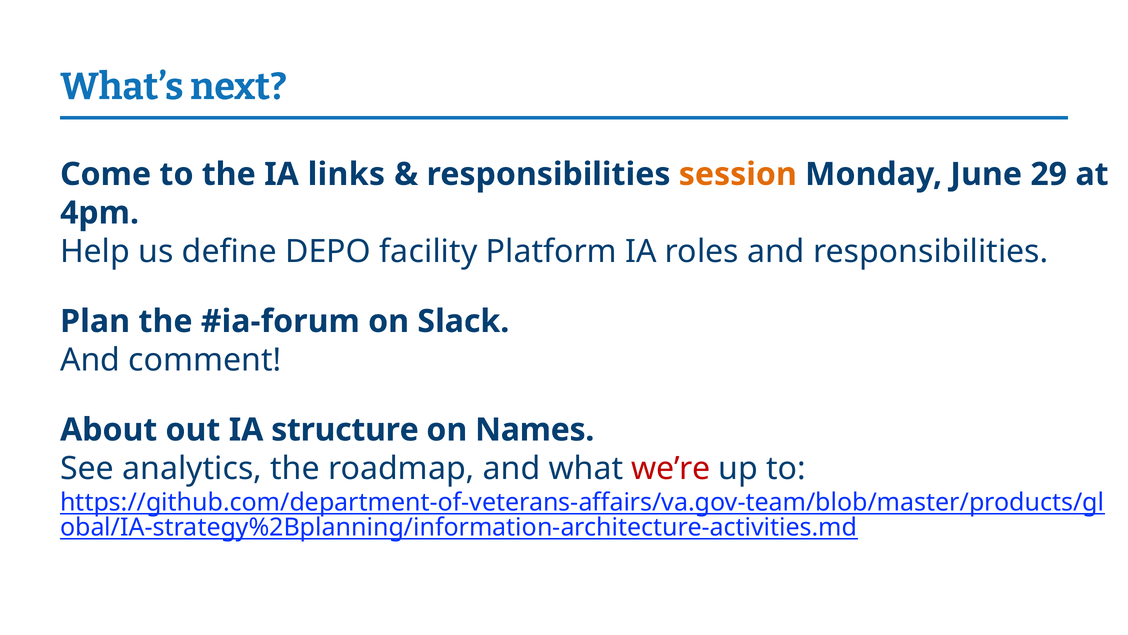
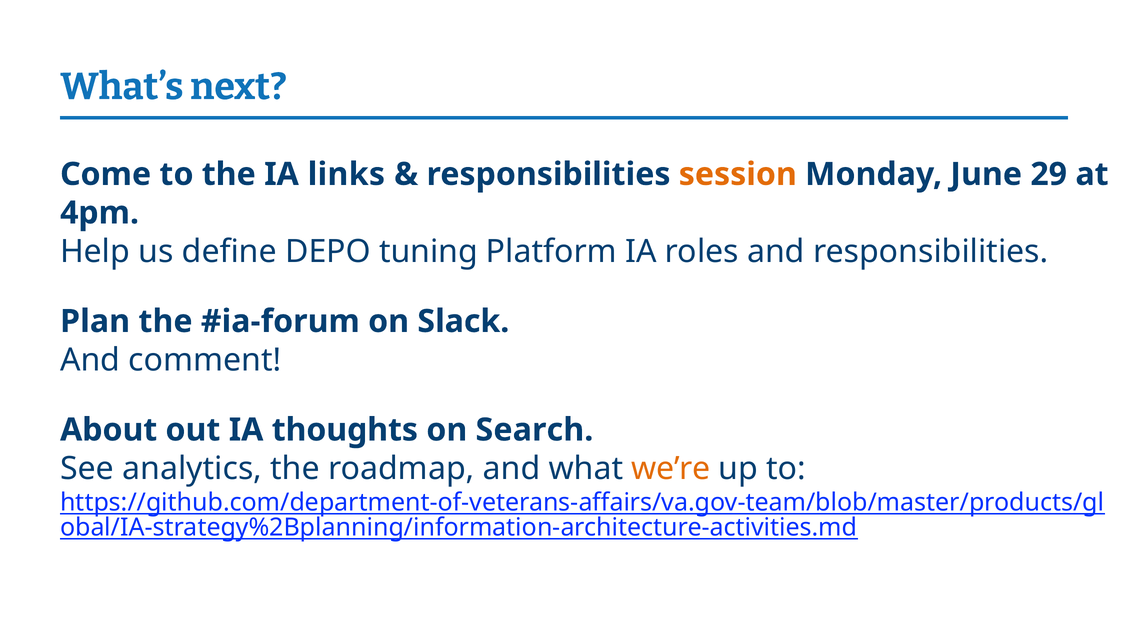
facility: facility -> tuning (429, 251)
structure: structure -> thoughts (345, 430)
Names: Names -> Search (534, 430)
we’re colour: red -> orange (671, 468)
